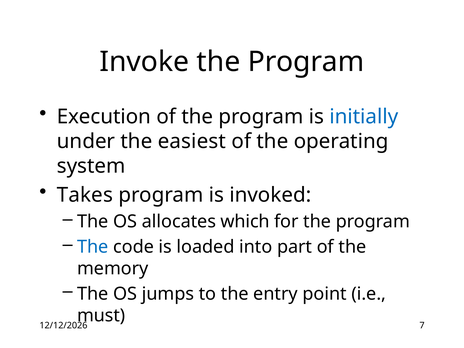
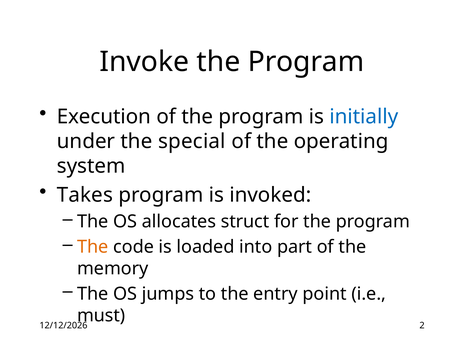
easiest: easiest -> special (192, 141)
which: which -> struct (245, 222)
The colour: blue -> orange (93, 247)
7: 7 -> 2 (422, 325)
